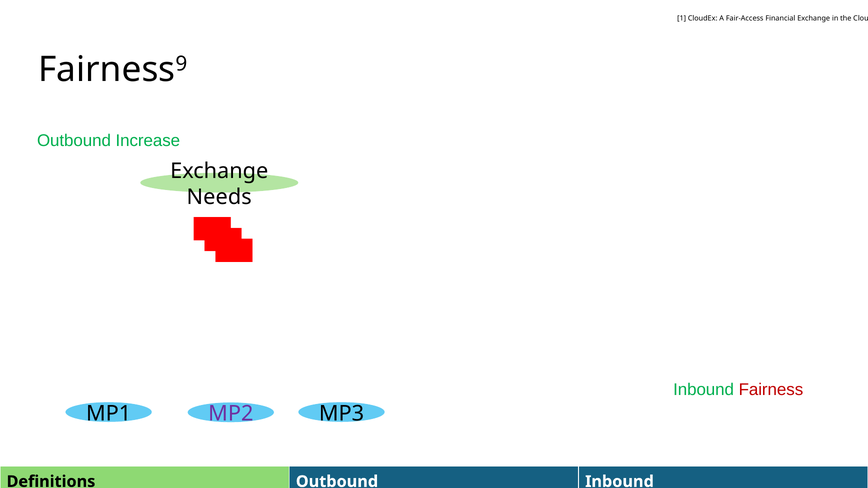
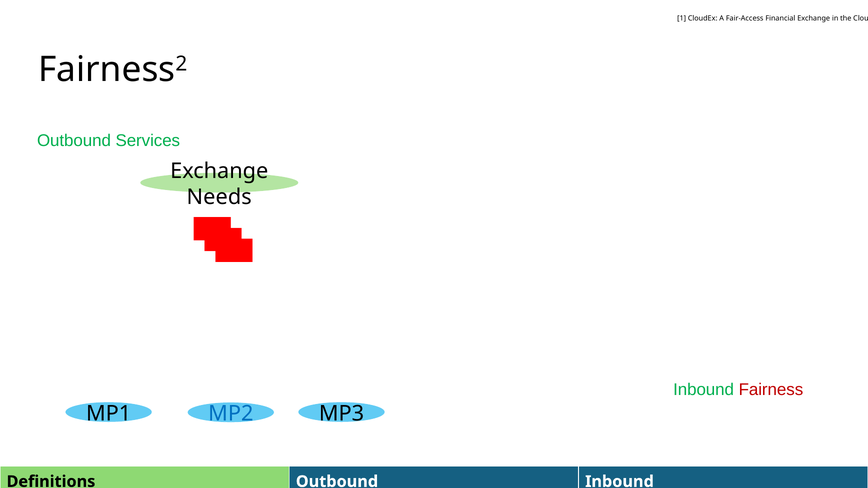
9: 9 -> 2 (181, 64)
Increase: Increase -> Services (148, 141)
MP2 colour: purple -> blue (231, 414)
